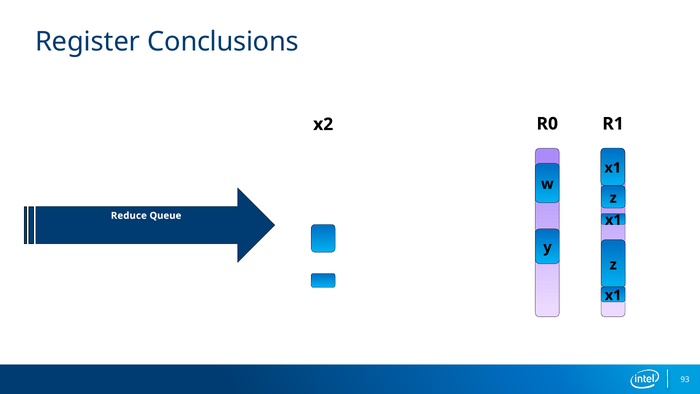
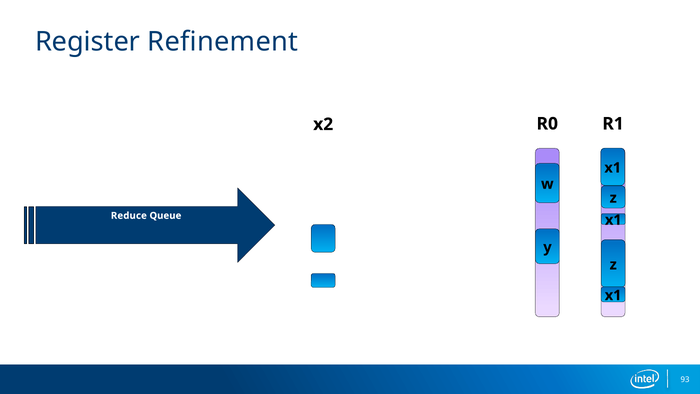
Conclusions: Conclusions -> Refinement (223, 42)
